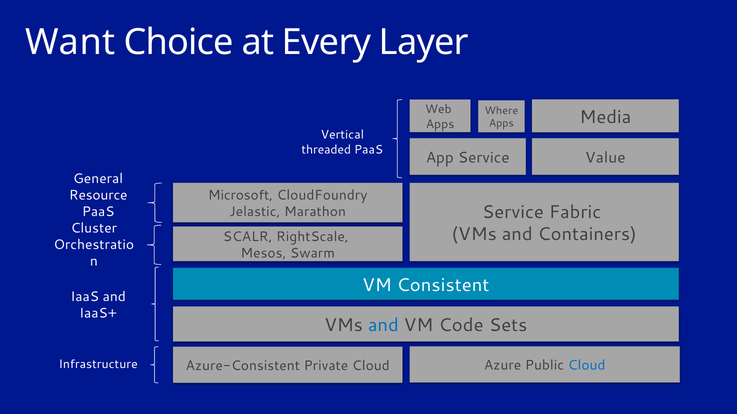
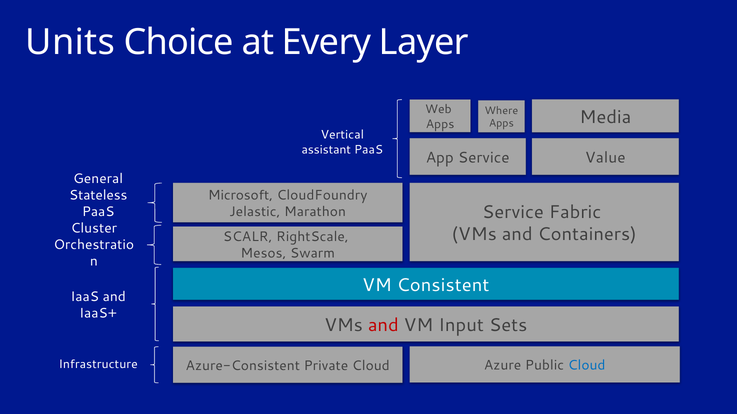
Want: Want -> Units (70, 42)
threaded: threaded -> assistant (326, 150)
Resource: Resource -> Stateless (98, 195)
and colour: blue -> red (383, 326)
Code: Code -> Input (461, 326)
